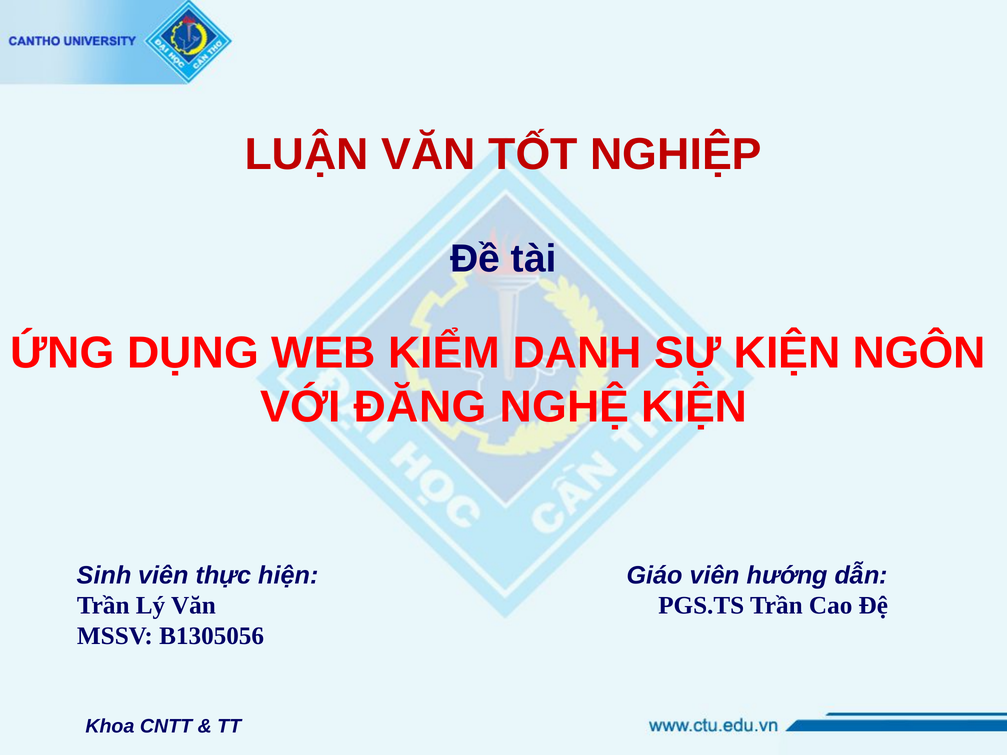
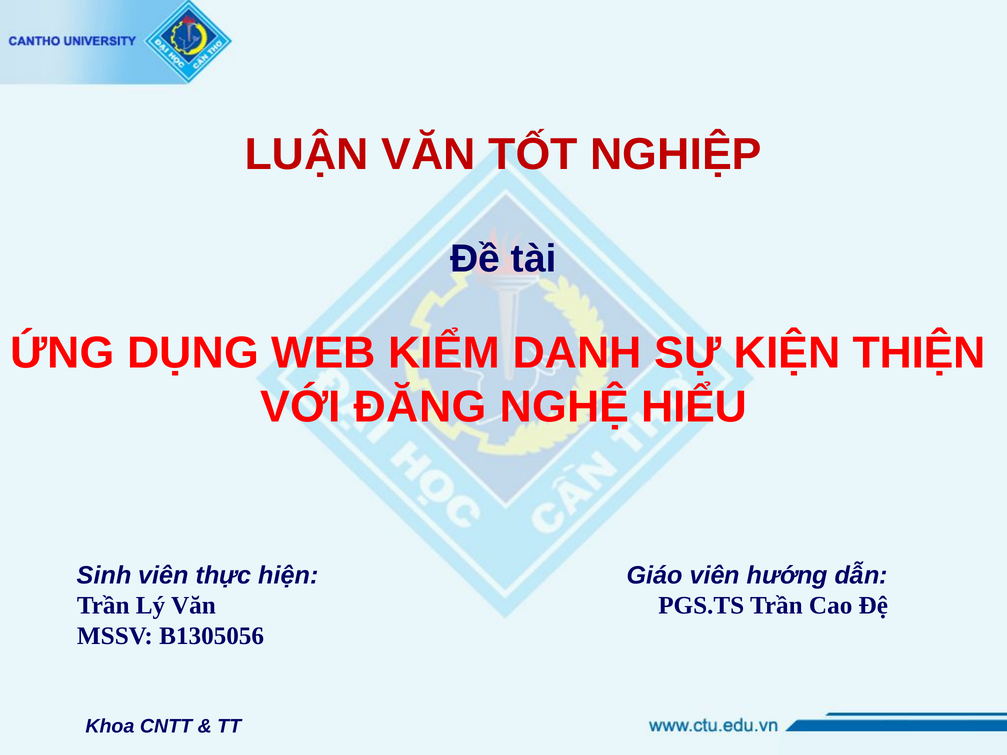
NGÔN: NGÔN -> THIỆN (919, 353)
NGHỆ KIỆN: KIỆN -> HIỂU (694, 407)
